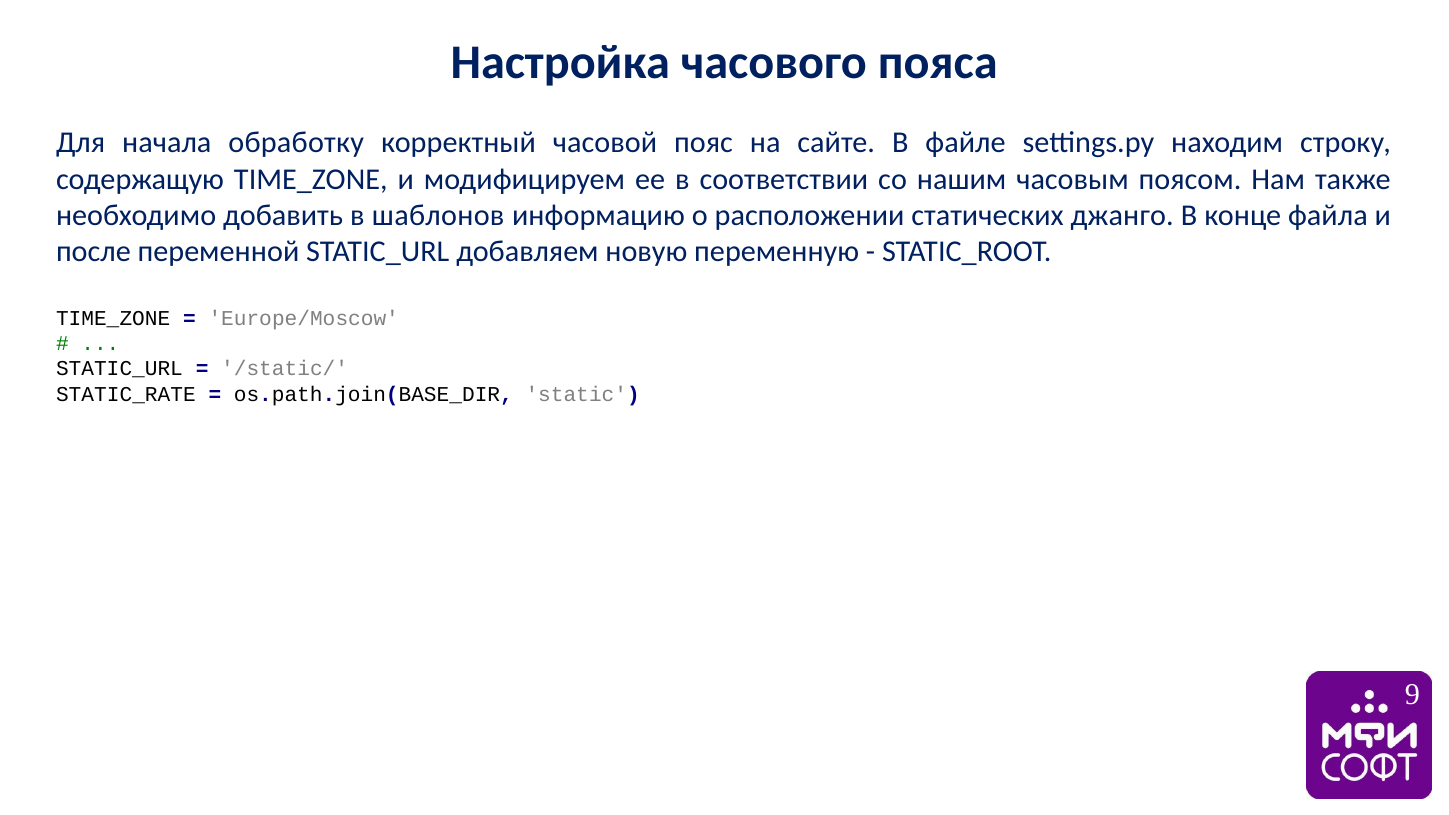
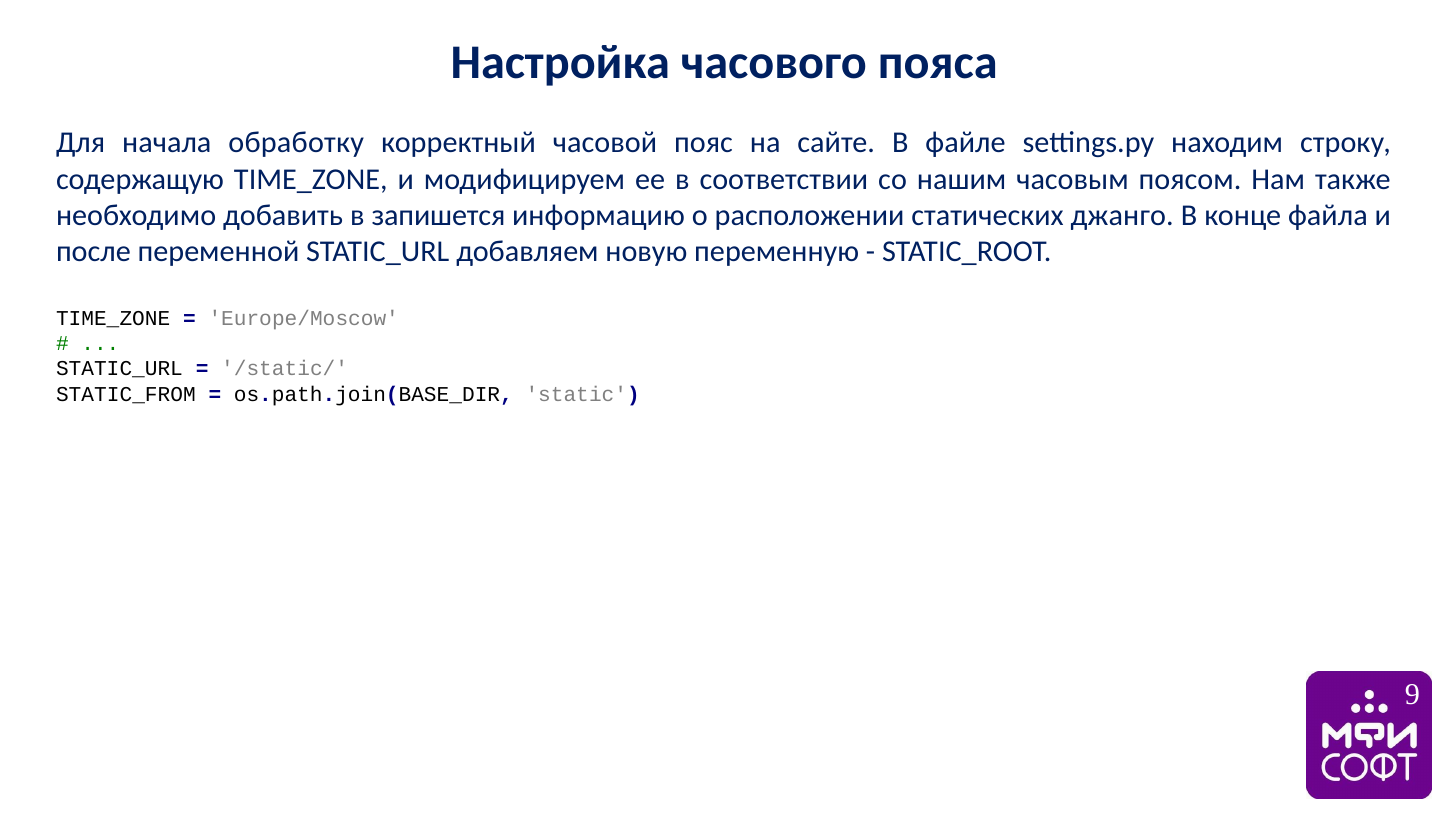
шаблонов: шаблонов -> запишется (438, 215)
STATIC_RATE: STATIC_RATE -> STATIC_FROM (126, 394)
